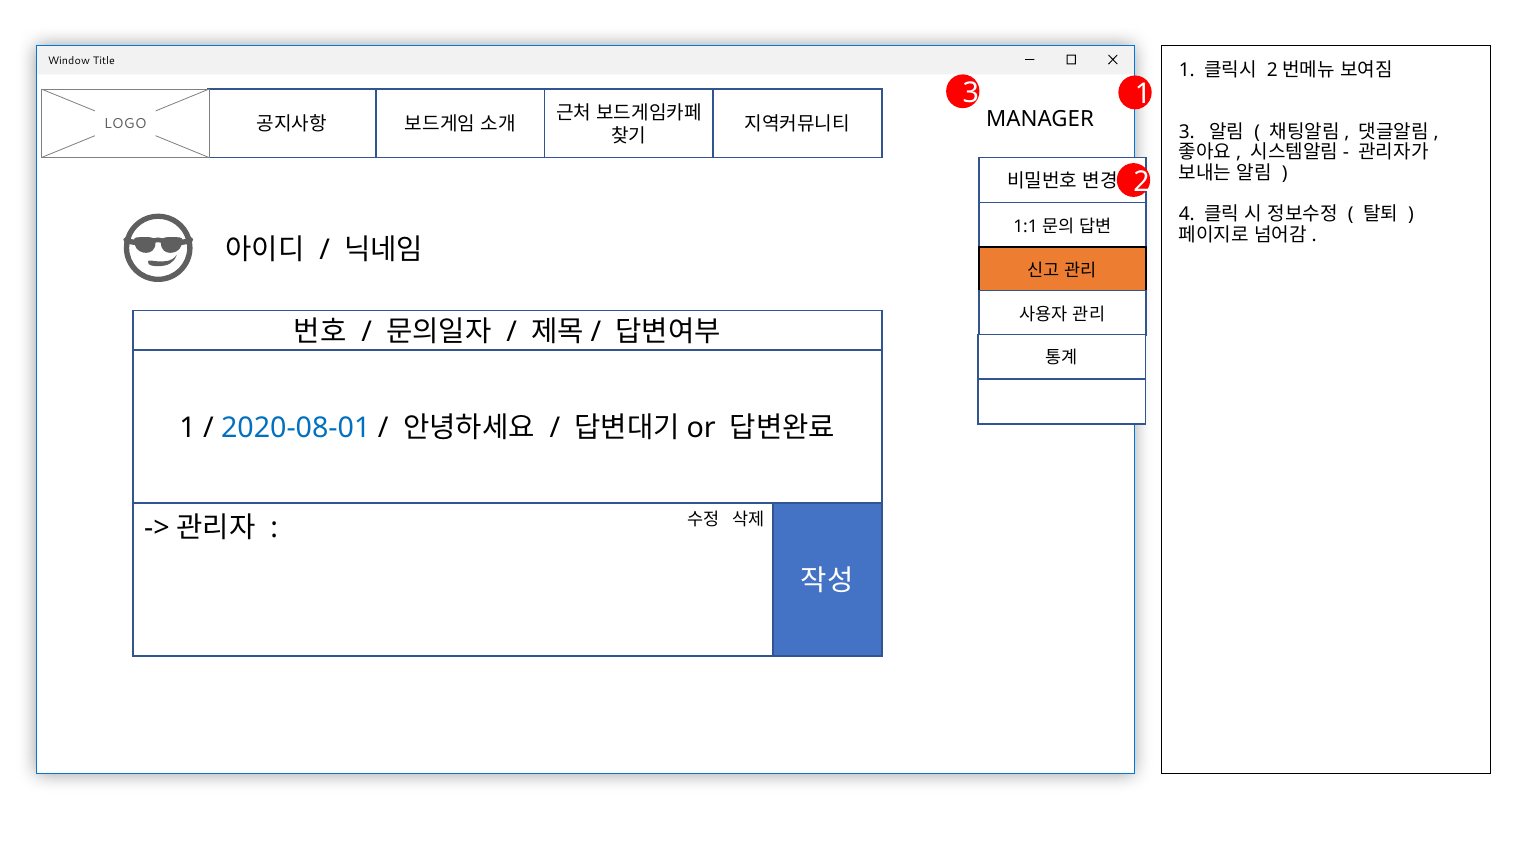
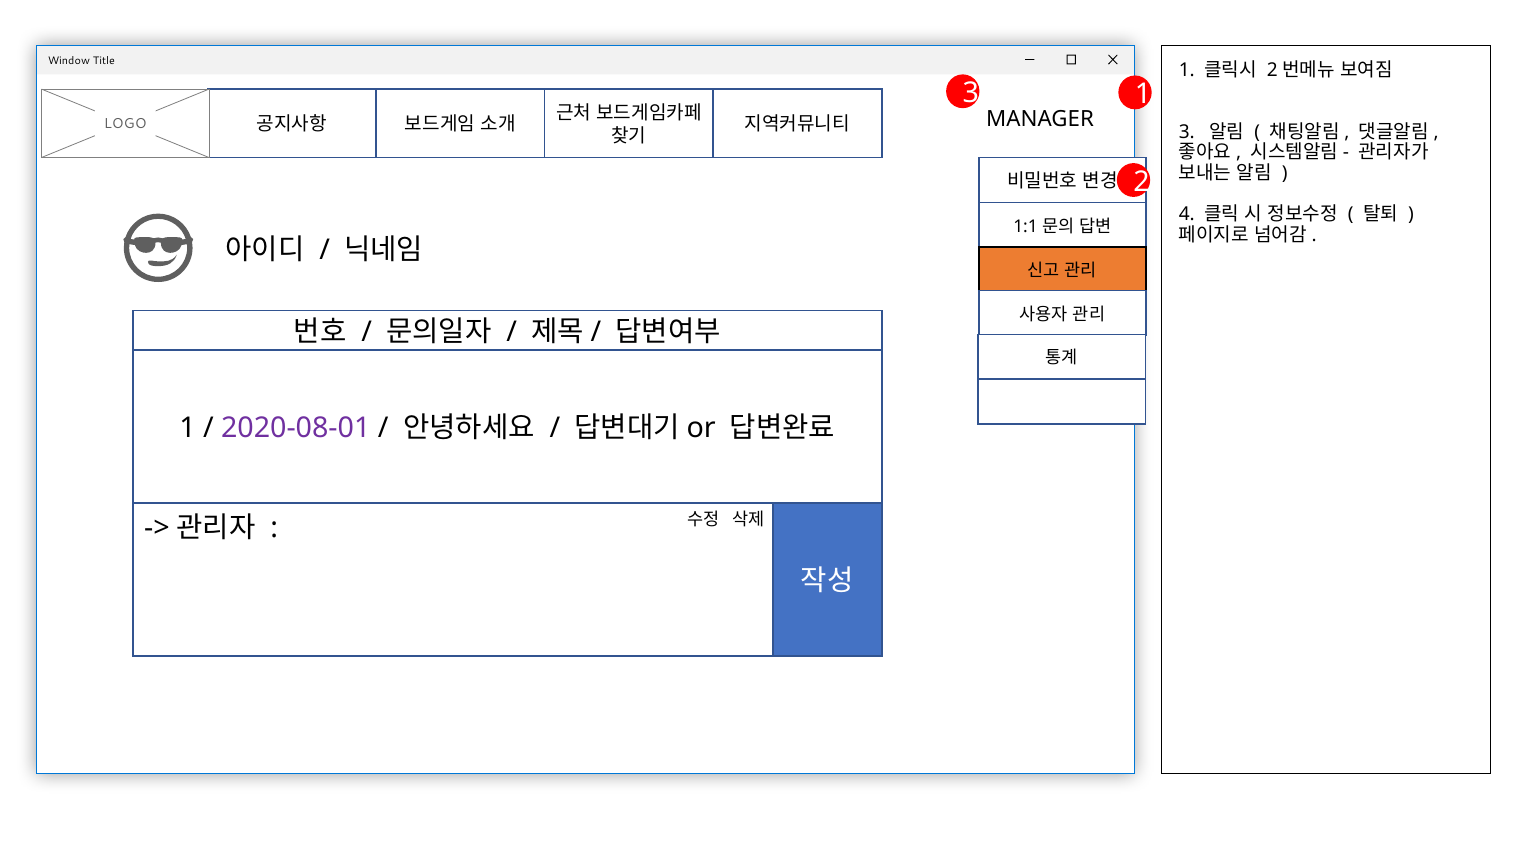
2020-08-01 colour: blue -> purple (296, 428)
